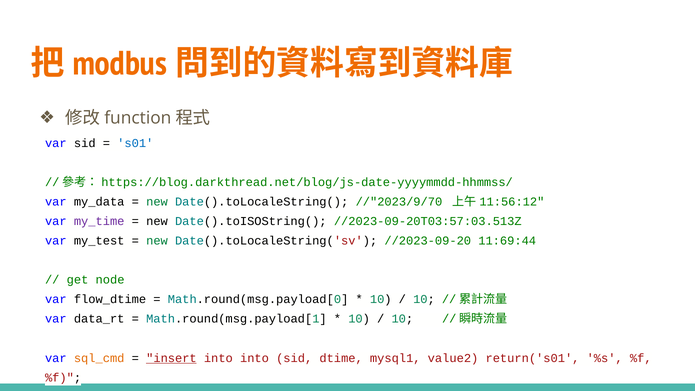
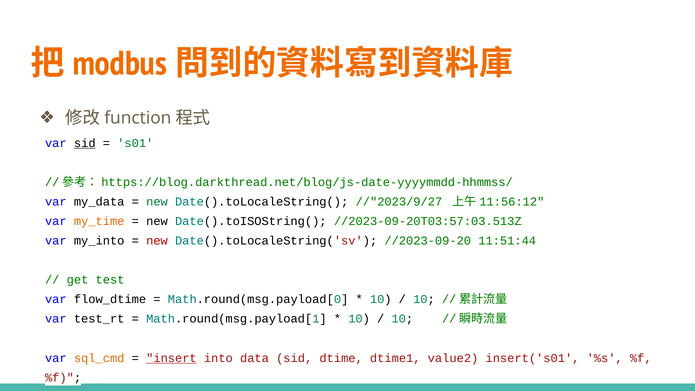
sid underline: none -> present (85, 143)
s01 colour: blue -> green (135, 143)
//"2023/9/70: //"2023/9/70 -> //"2023/9/27 (399, 202)
my_time colour: purple -> orange (99, 221)
my_test: my_test -> my_into (99, 241)
new colour: green -> red (157, 241)
11:69:44: 11:69:44 -> 11:51:44 (507, 241)
get node: node -> test (110, 280)
data_rt: data_rt -> test_rt (99, 319)
into into: into -> data (254, 358)
mysql1: mysql1 -> dtime1 (395, 358)
return('s01: return('s01 -> insert('s01 (533, 358)
